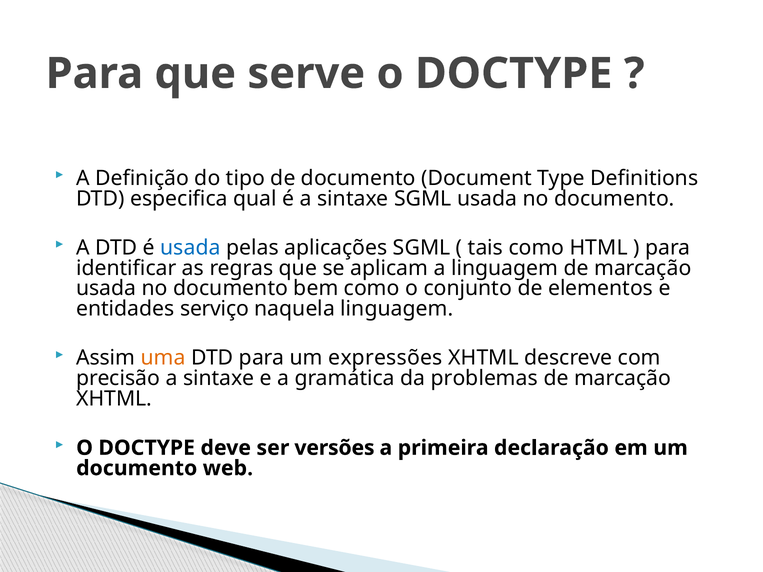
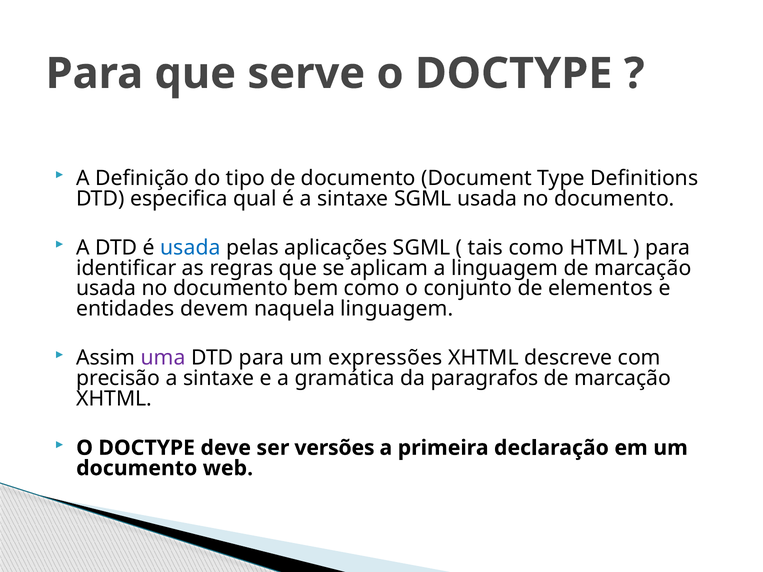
serviço: serviço -> devem (214, 309)
uma colour: orange -> purple (163, 358)
problemas: problemas -> paragrafos (484, 379)
